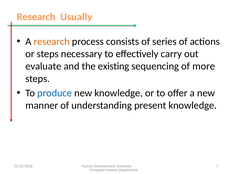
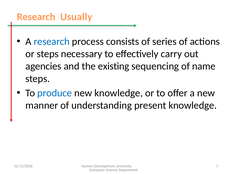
research colour: orange -> blue (52, 41)
evaluate: evaluate -> agencies (43, 66)
more: more -> name (204, 66)
